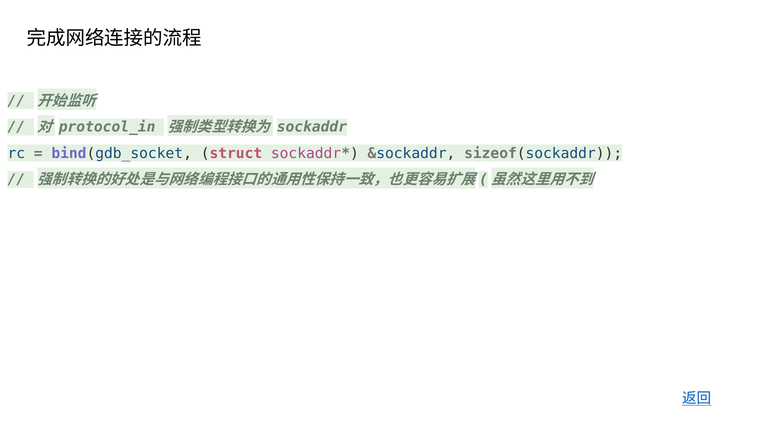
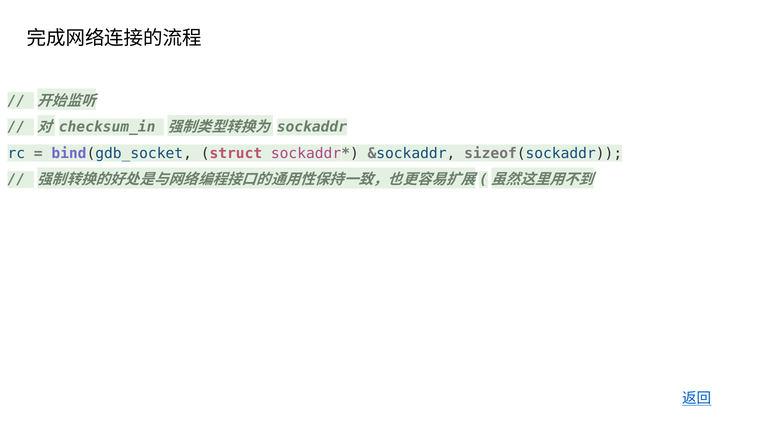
protocol_in: protocol_in -> checksum_in (107, 127)
